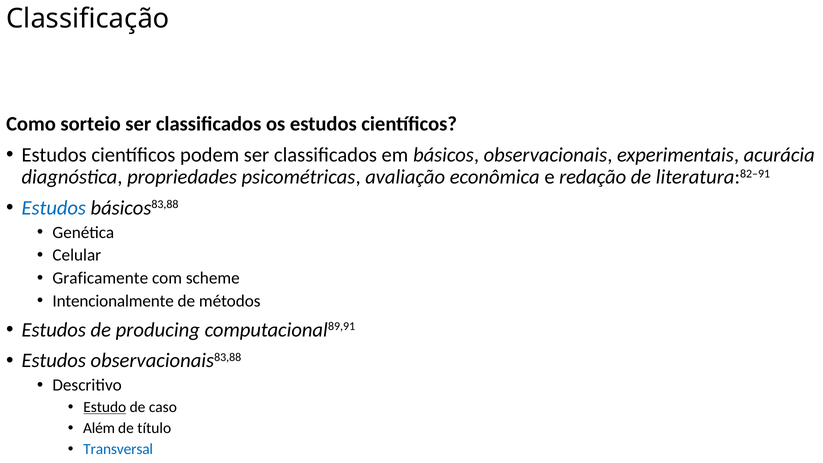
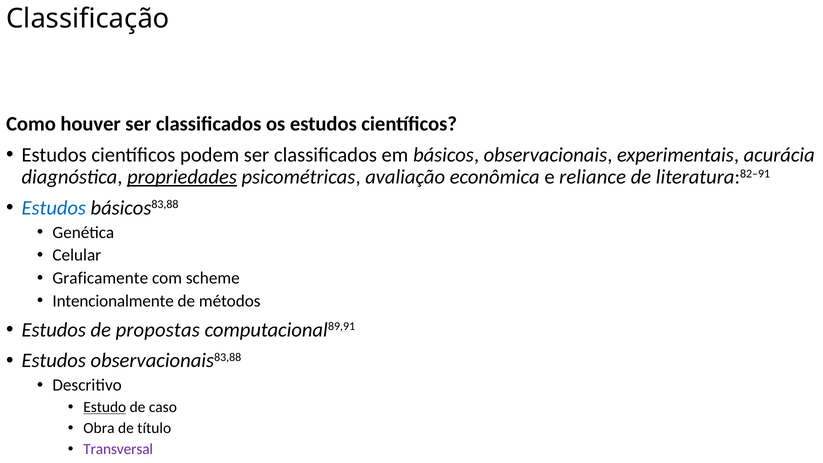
sorteio: sorteio -> houver (91, 124)
propriedades underline: none -> present (182, 177)
redação: redação -> reliance (593, 177)
producing: producing -> propostas (158, 330)
Além: Além -> Obra (99, 428)
Transversal colour: blue -> purple (118, 449)
